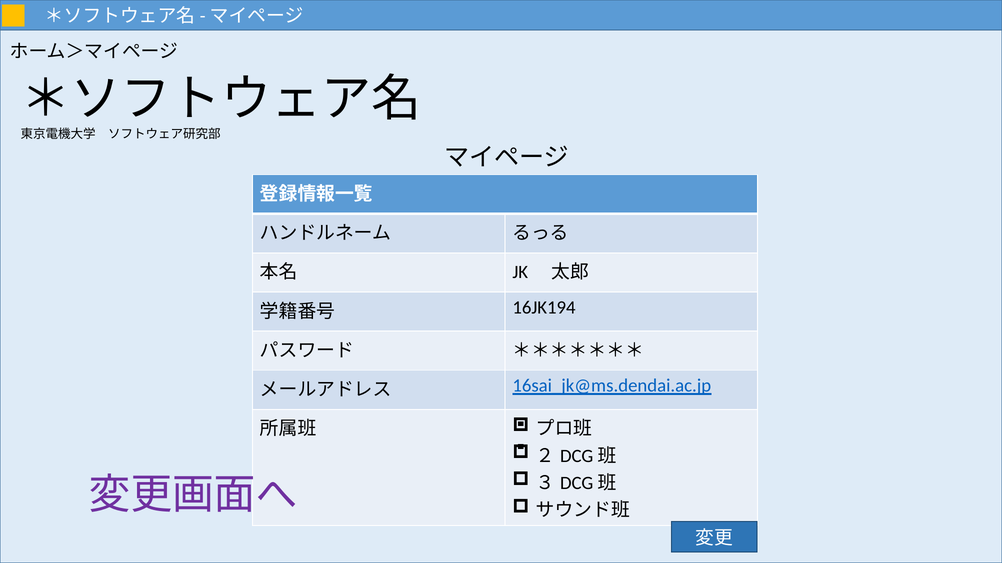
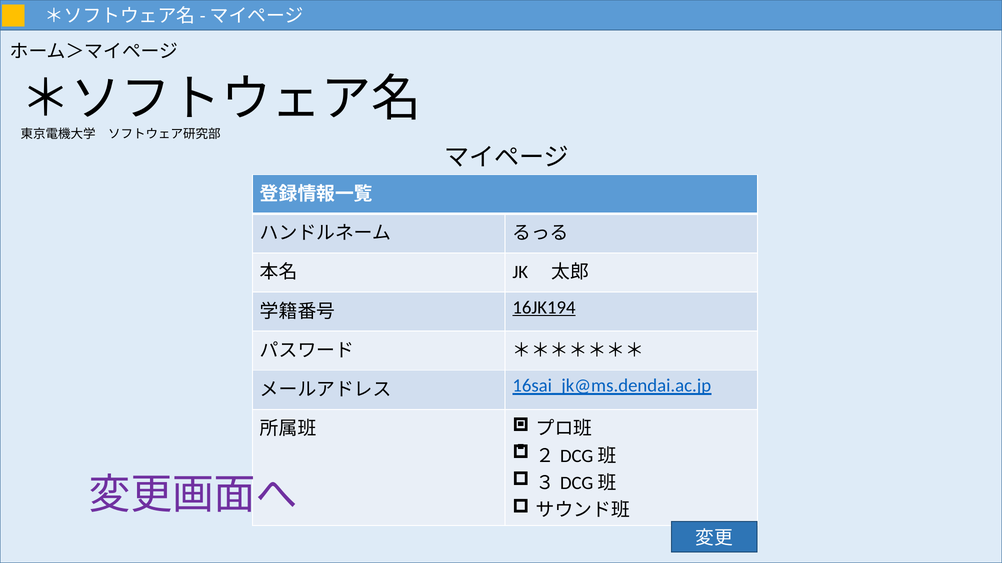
16JK194 underline: none -> present (544, 308)
